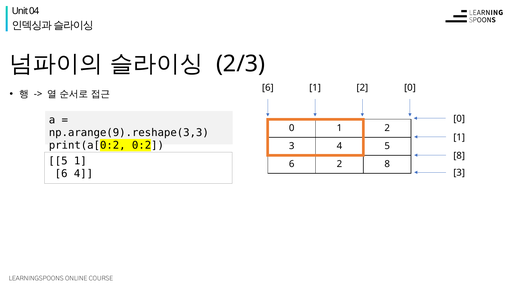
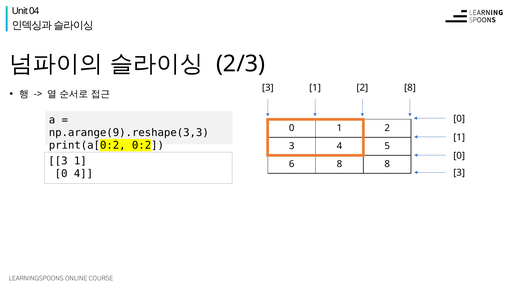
6: 6 -> 3 (268, 88)
2 0: 0 -> 8 (410, 88)
8: 8 -> 0 (459, 156)
5: 5 -> 3 (58, 161)
6 2: 2 -> 8 (339, 164)
6: 6 -> 0 (61, 174)
